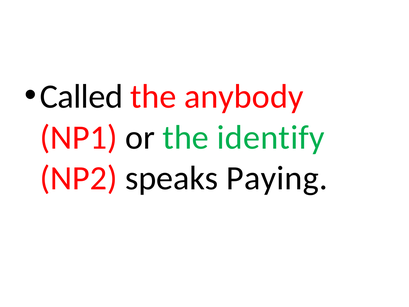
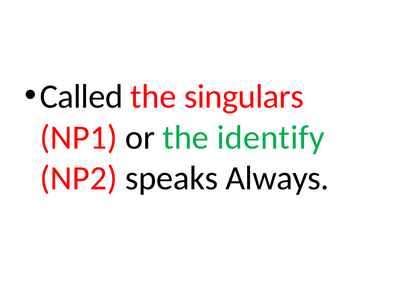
anybody: anybody -> singulars (244, 96)
Paying: Paying -> Always (277, 178)
